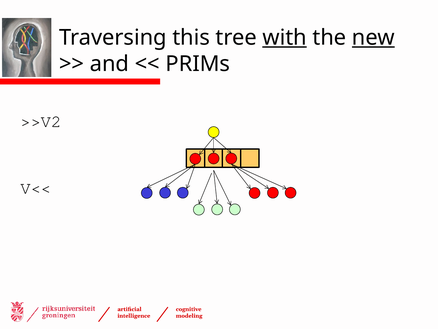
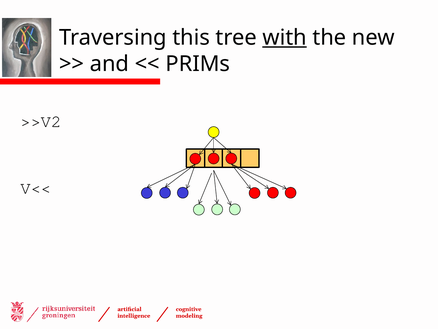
new underline: present -> none (373, 38)
